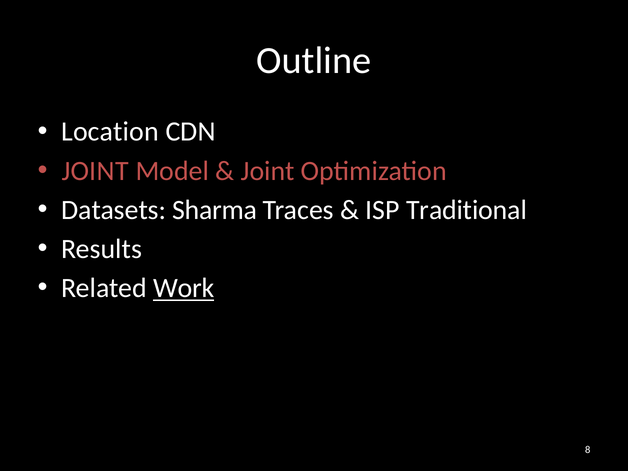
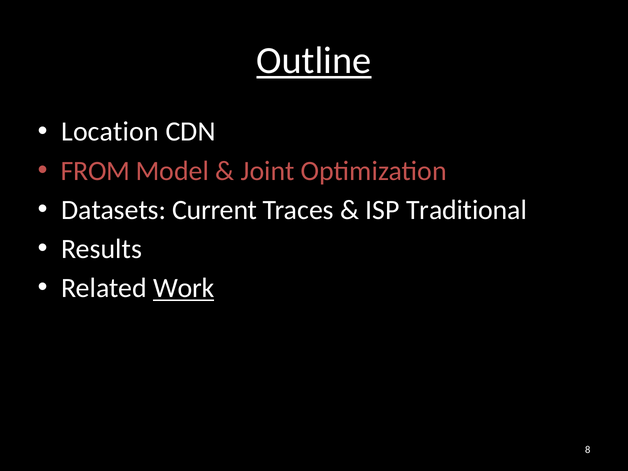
Outline underline: none -> present (314, 61)
JOINT: JOINT -> FROM (95, 171)
Sharma: Sharma -> Current (215, 210)
